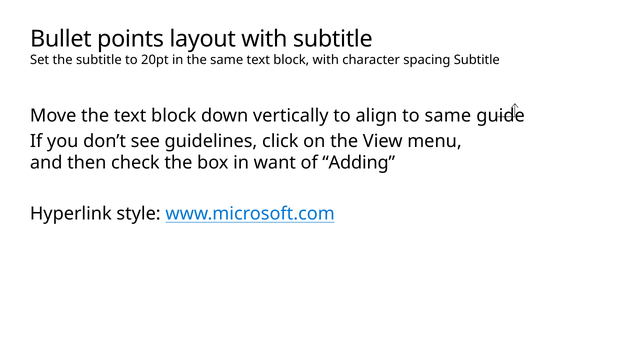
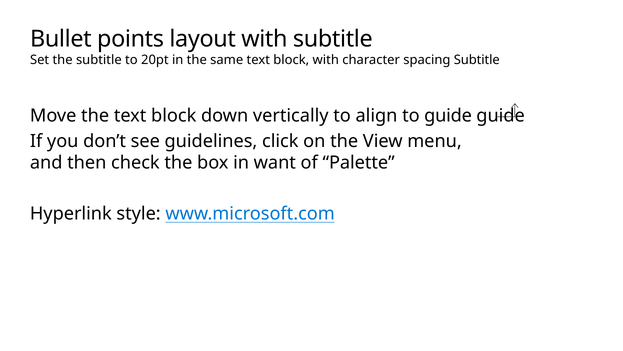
to same: same -> guide (448, 115)
Adding: Adding -> Palette (359, 163)
